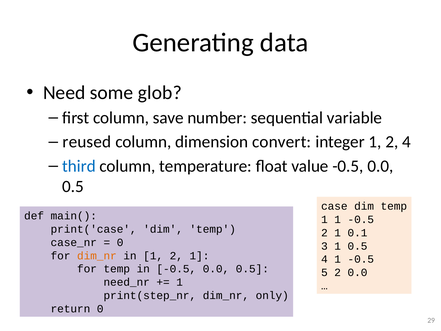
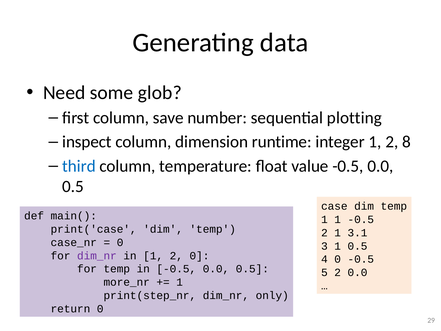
variable: variable -> plotting (354, 118)
reused: reused -> inspect (87, 142)
convert: convert -> runtime (282, 142)
2 4: 4 -> 8 (407, 142)
0.1: 0.1 -> 3.1 (357, 233)
dim_nr colour: orange -> purple (97, 256)
1 2 1: 1 -> 0 (199, 256)
4 1: 1 -> 0 (338, 259)
need_nr: need_nr -> more_nr (127, 282)
